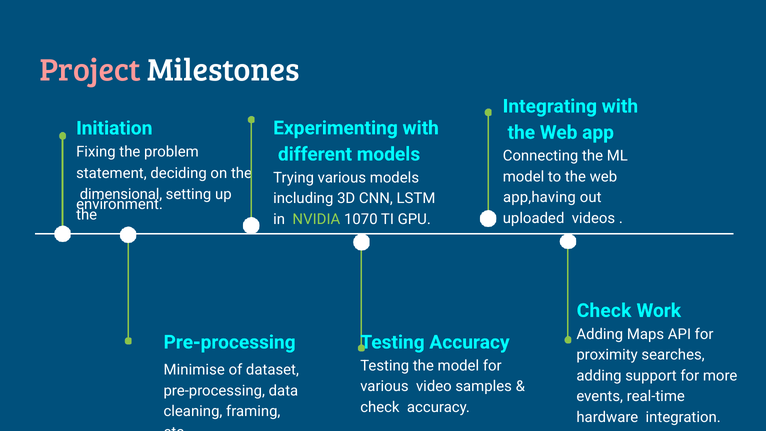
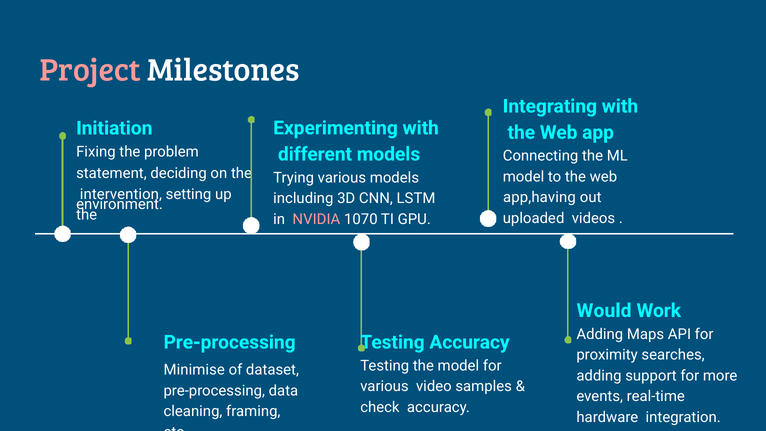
dimensional: dimensional -> intervention (121, 194)
NVIDIA colour: light green -> pink (316, 219)
Check: Check -> Would (604, 311)
